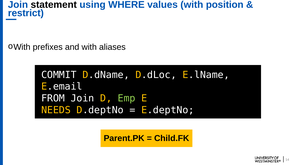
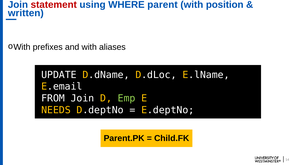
statement colour: black -> red (54, 5)
values: values -> parent (162, 5)
restrict: restrict -> written (26, 13)
COMMIT: COMMIT -> UPDATE (59, 75)
